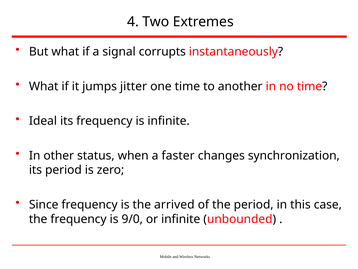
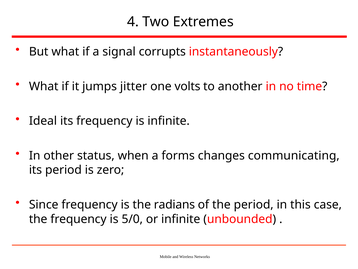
one time: time -> volts (187, 86)
faster: faster -> forms (178, 155)
synchronization: synchronization -> communicating (294, 155)
arrived: arrived -> radians (174, 204)
9/0: 9/0 -> 5/0 (132, 219)
